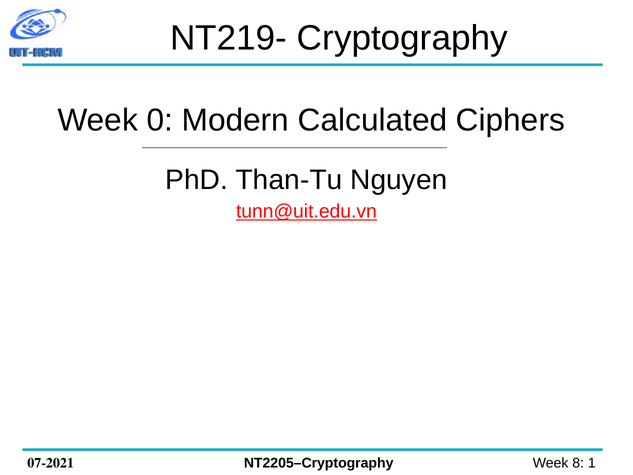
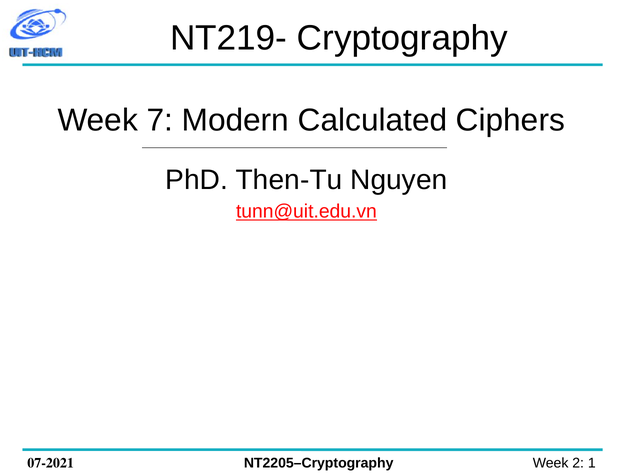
0: 0 -> 7 (160, 120)
Than-Tu: Than-Tu -> Then-Tu (289, 180)
8: 8 -> 2 (578, 463)
